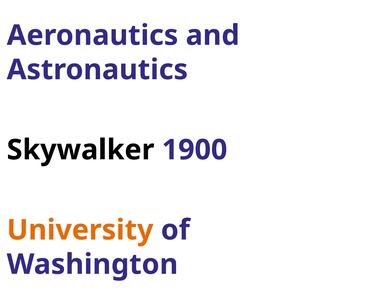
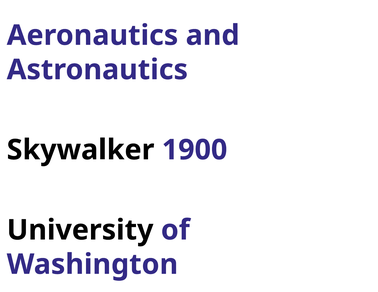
University colour: orange -> black (80, 230)
